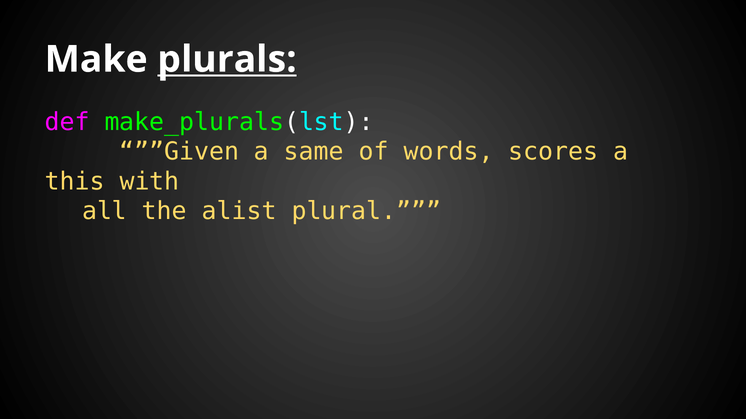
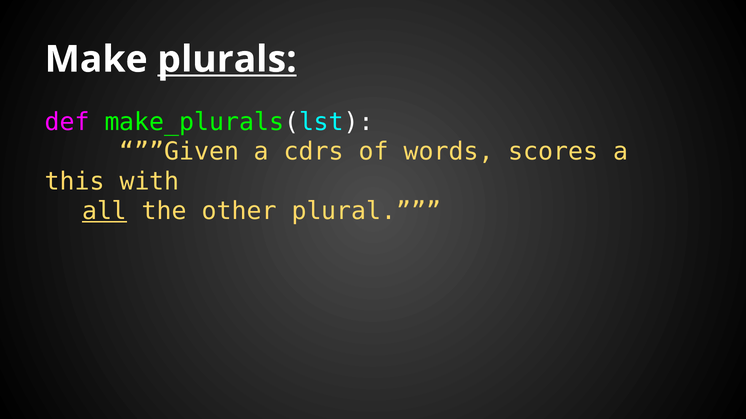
same: same -> cdrs (314, 152)
all underline: none -> present (104, 212)
alist: alist -> other (239, 212)
